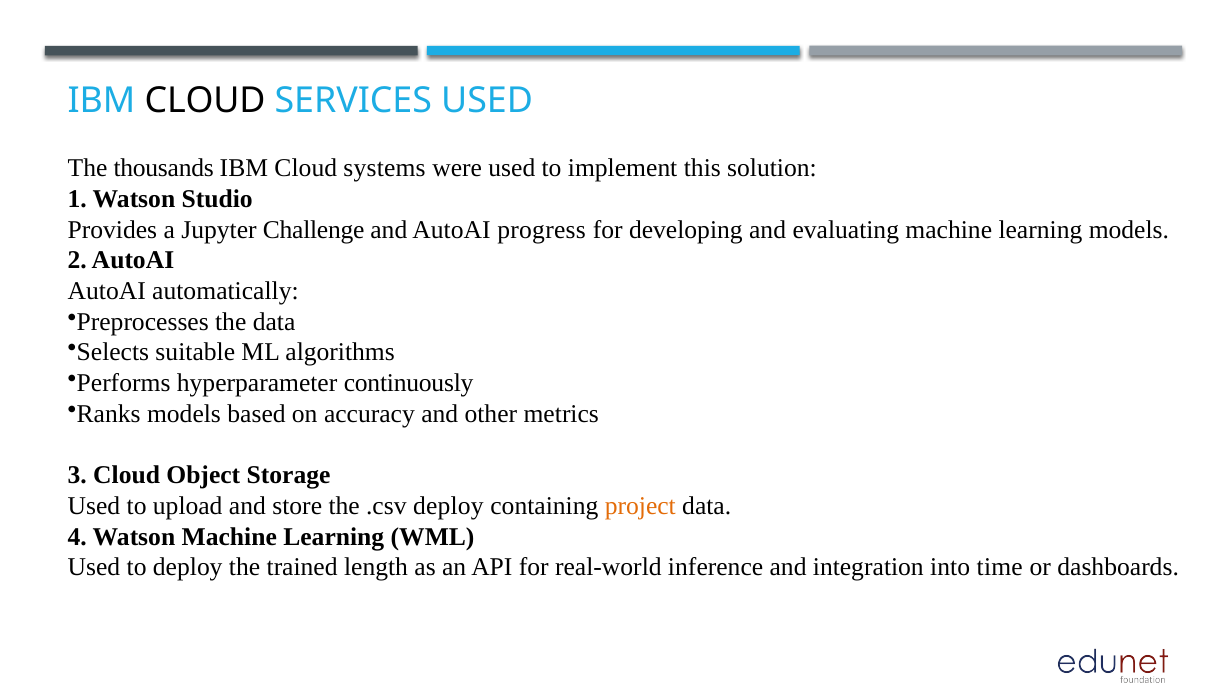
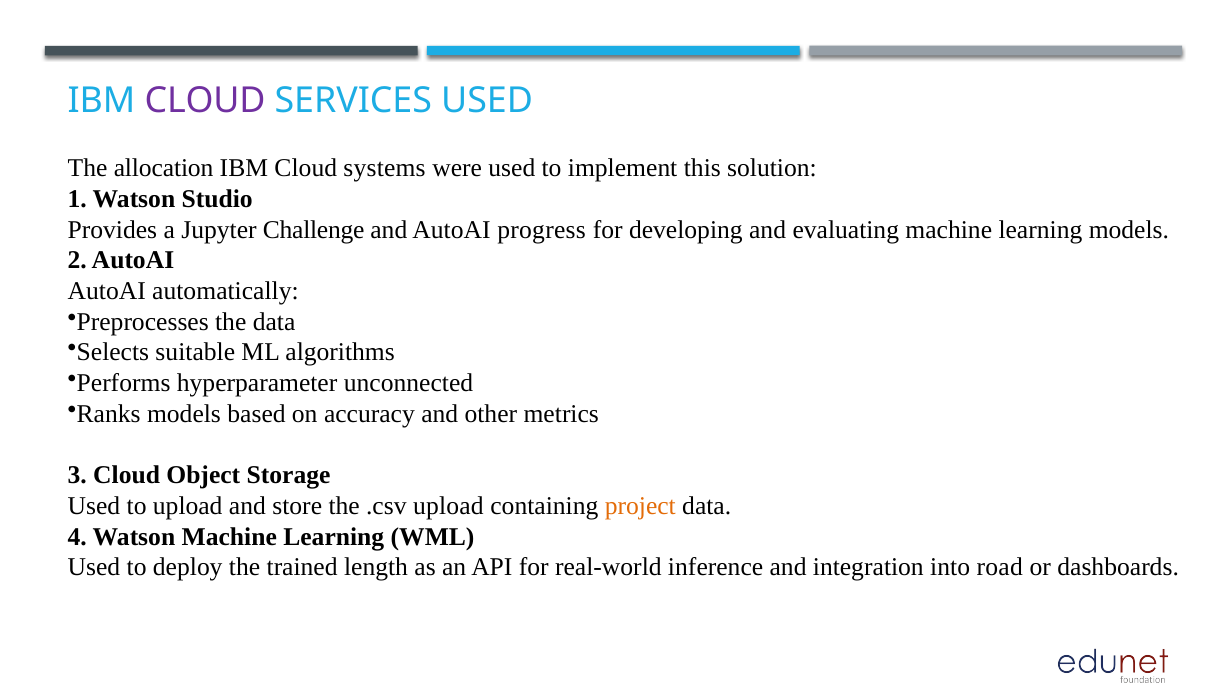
CLOUD colour: black -> purple (205, 100)
thousands: thousands -> allocation (164, 169)
continuously: continuously -> unconnected (408, 383)
.csv deploy: deploy -> upload (448, 506)
time: time -> road (1000, 567)
